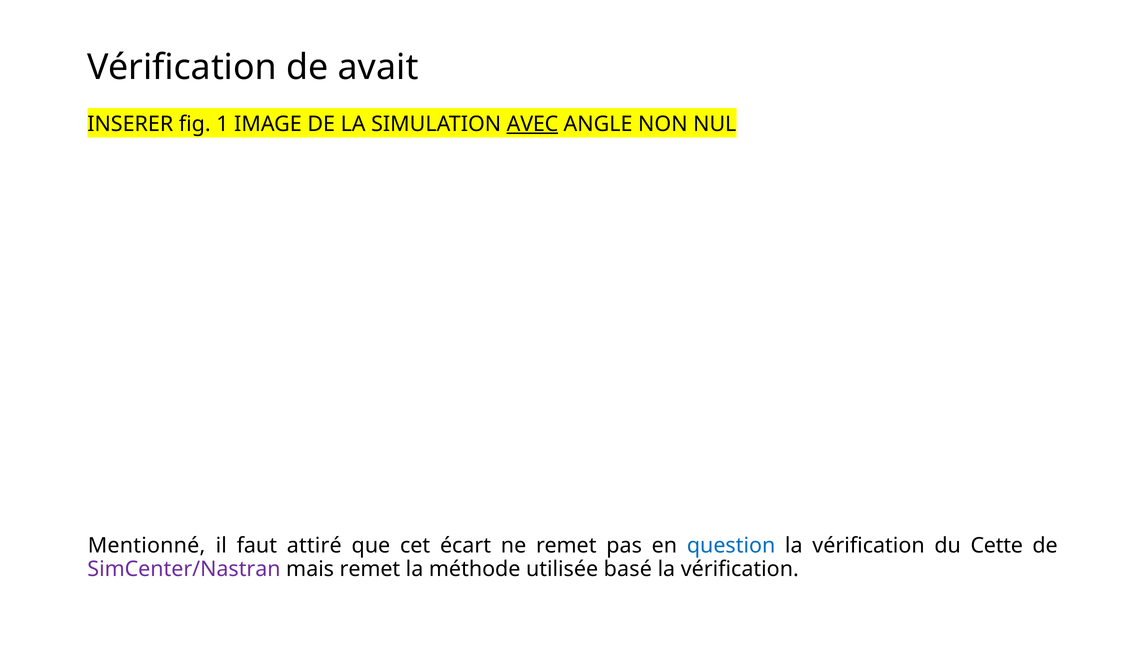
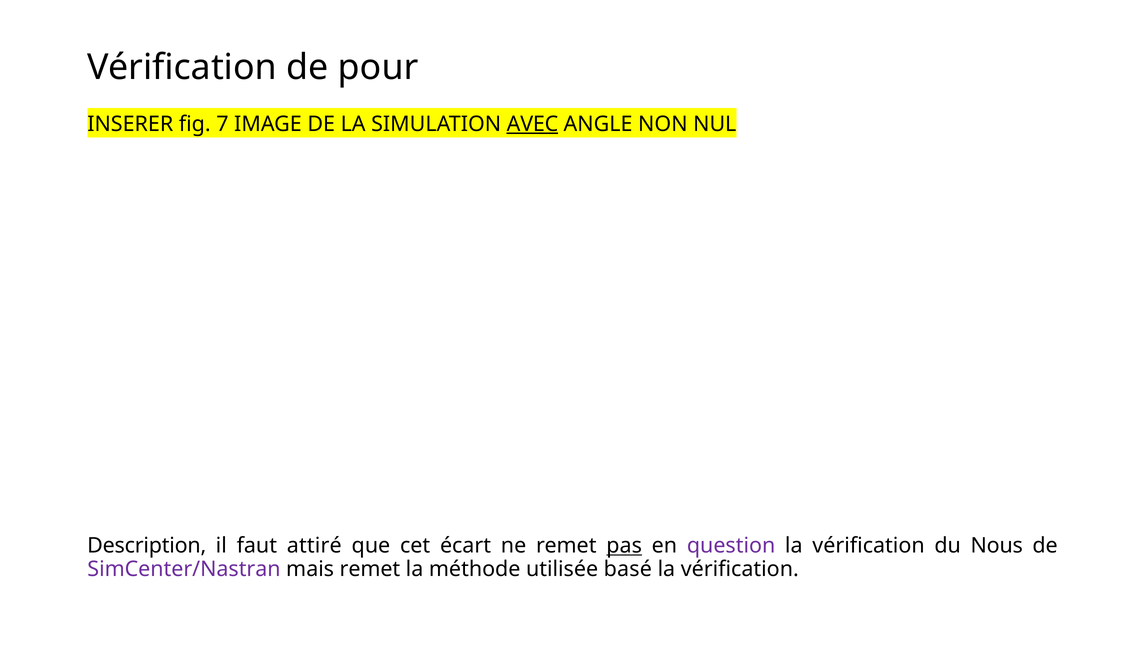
avait: avait -> pour (378, 67)
1: 1 -> 7 (222, 124)
Mentionné: Mentionné -> Description (147, 545)
pas underline: none -> present (624, 545)
question colour: blue -> purple (731, 545)
Cette: Cette -> Nous (997, 545)
